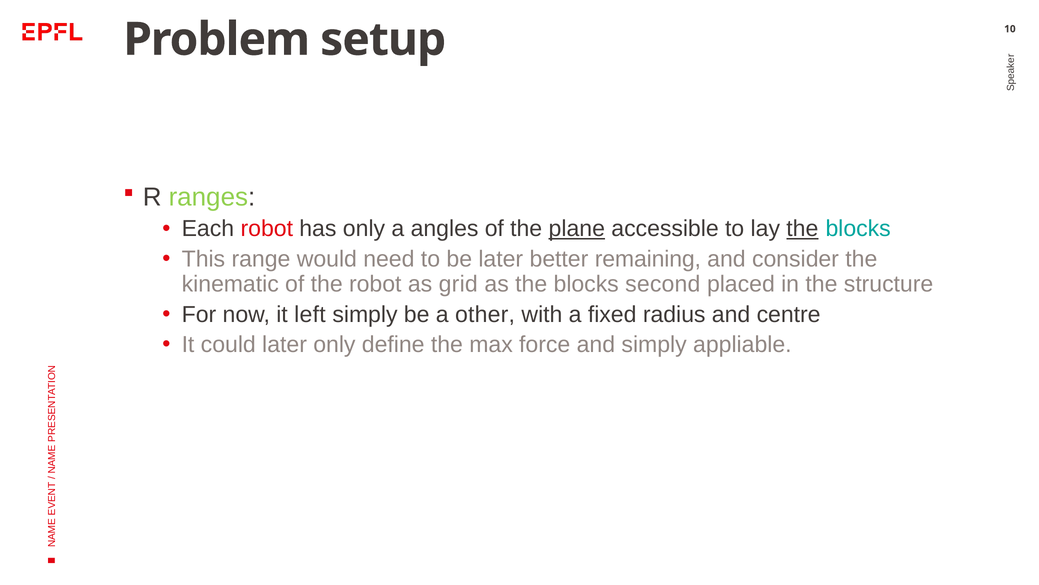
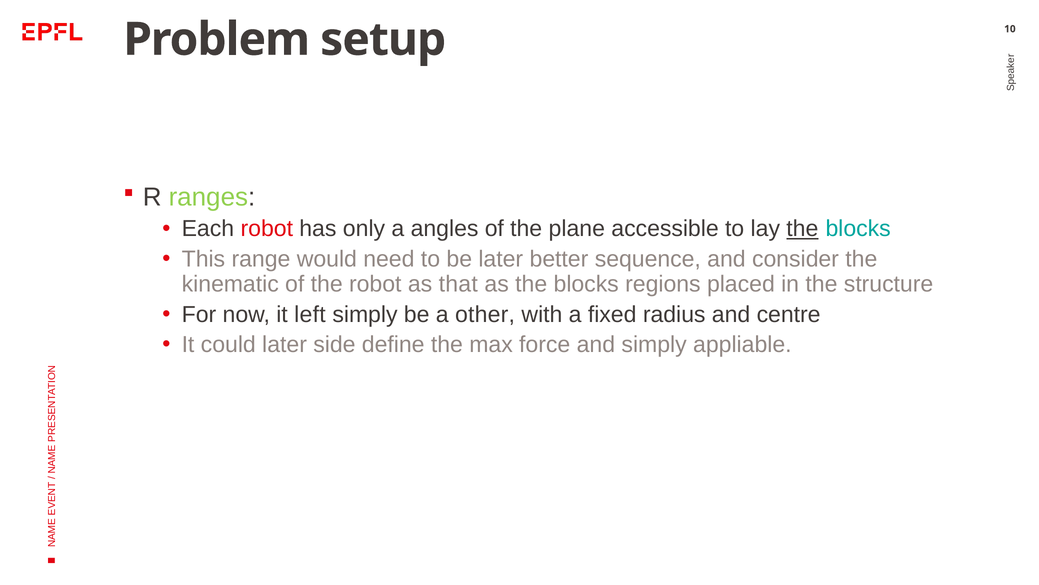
plane underline: present -> none (577, 229)
remaining: remaining -> sequence (648, 259)
grid: grid -> that (458, 284)
second: second -> regions (663, 284)
later only: only -> side (334, 345)
